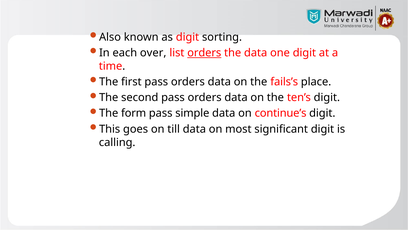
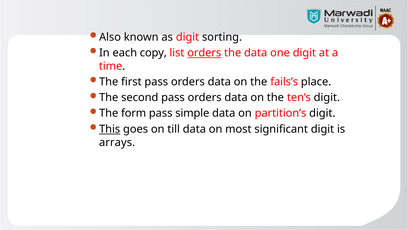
over: over -> copy (153, 53)
continue’s: continue’s -> partition’s (281, 113)
This underline: none -> present (110, 129)
calling: calling -> arrays (117, 142)
